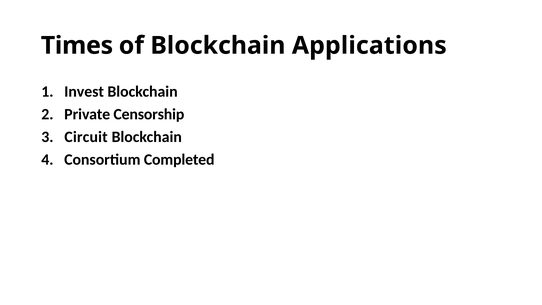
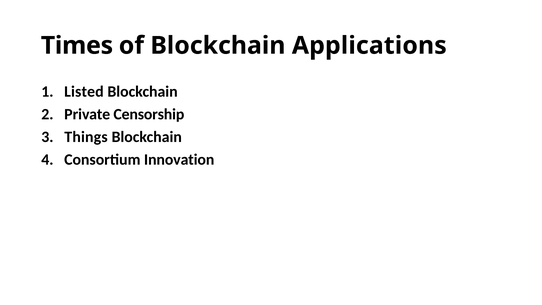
Invest: Invest -> Listed (84, 92)
Circuit: Circuit -> Things (86, 137)
Completed: Completed -> Innovation (179, 160)
